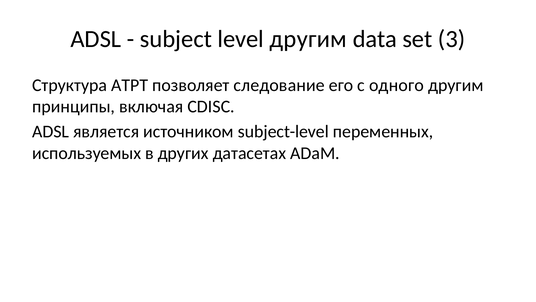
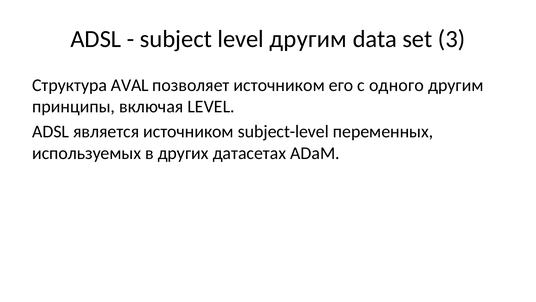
ATPT: ATPT -> AVAL (130, 85)
позволяет следование: следование -> источником (279, 85)
включая CDISC: CDISC -> LEVEL (211, 106)
